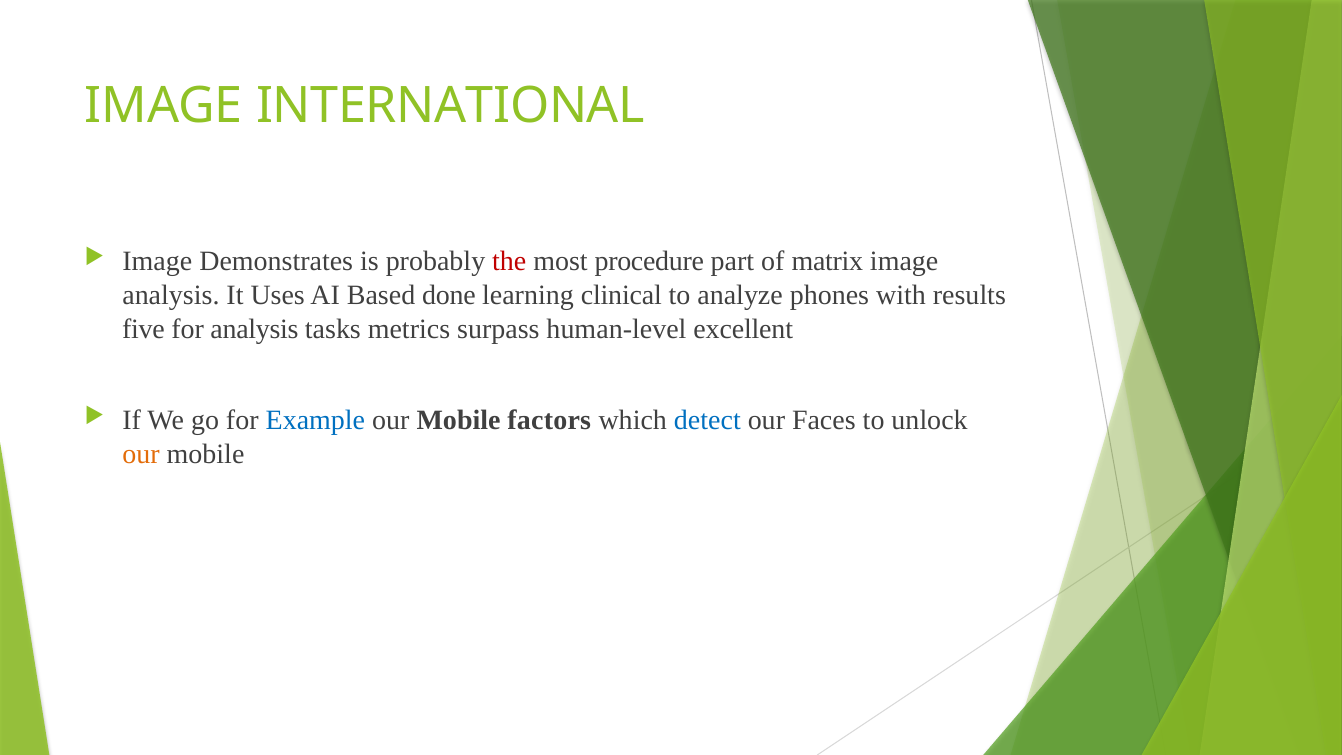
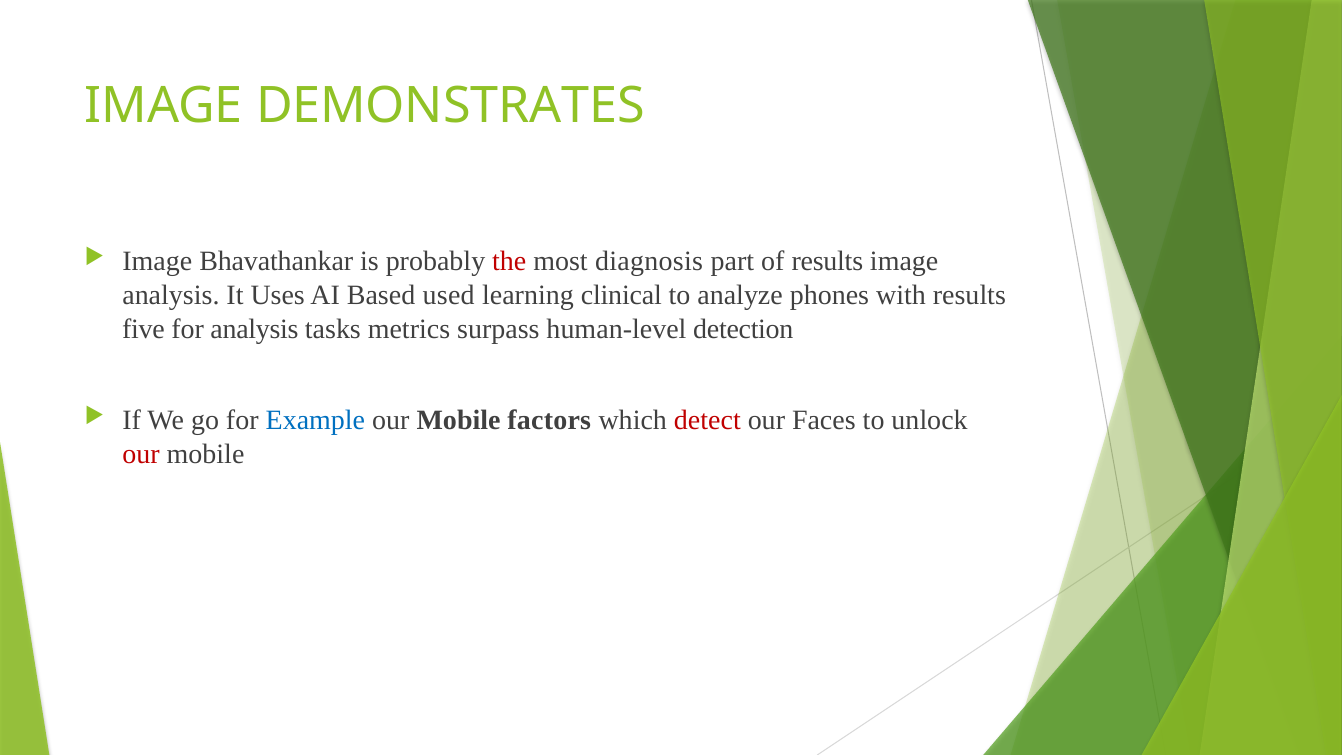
INTERNATIONAL: INTERNATIONAL -> DEMONSTRATES (450, 106)
Demonstrates: Demonstrates -> Bhavathankar (276, 262)
procedure: procedure -> diagnosis (649, 262)
of matrix: matrix -> results (827, 262)
done: done -> used (449, 295)
excellent: excellent -> detection (743, 329)
detect colour: blue -> red (707, 420)
our colour: orange -> red (141, 454)
